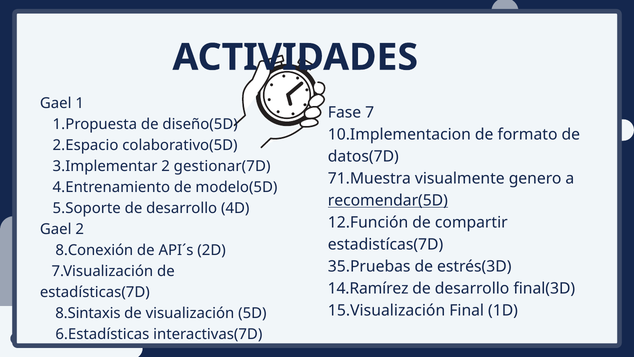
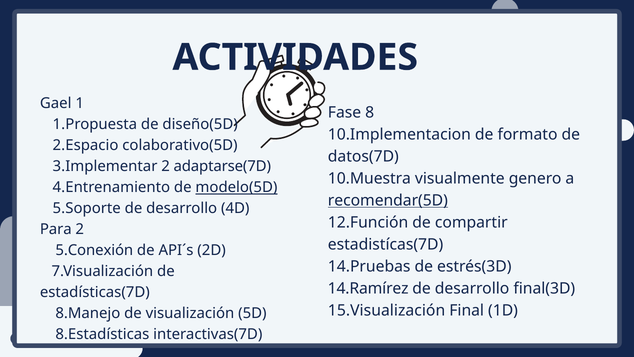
7: 7 -> 8 (370, 112)
gestionar(7D: gestionar(7D -> adaptarse(7D (222, 166)
71.Muestra: 71.Muestra -> 10.Muestra (369, 178)
modelo(5D underline: none -> present (236, 187)
Gael: Gael -> Para (56, 229)
8.Conexión: 8.Conexión -> 5.Conexión (94, 250)
35.Pruebas: 35.Pruebas -> 14.Pruebas (369, 266)
8.Sintaxis: 8.Sintaxis -> 8.Manejo (88, 313)
6.Estadísticas: 6.Estadísticas -> 8.Estadísticas (102, 334)
